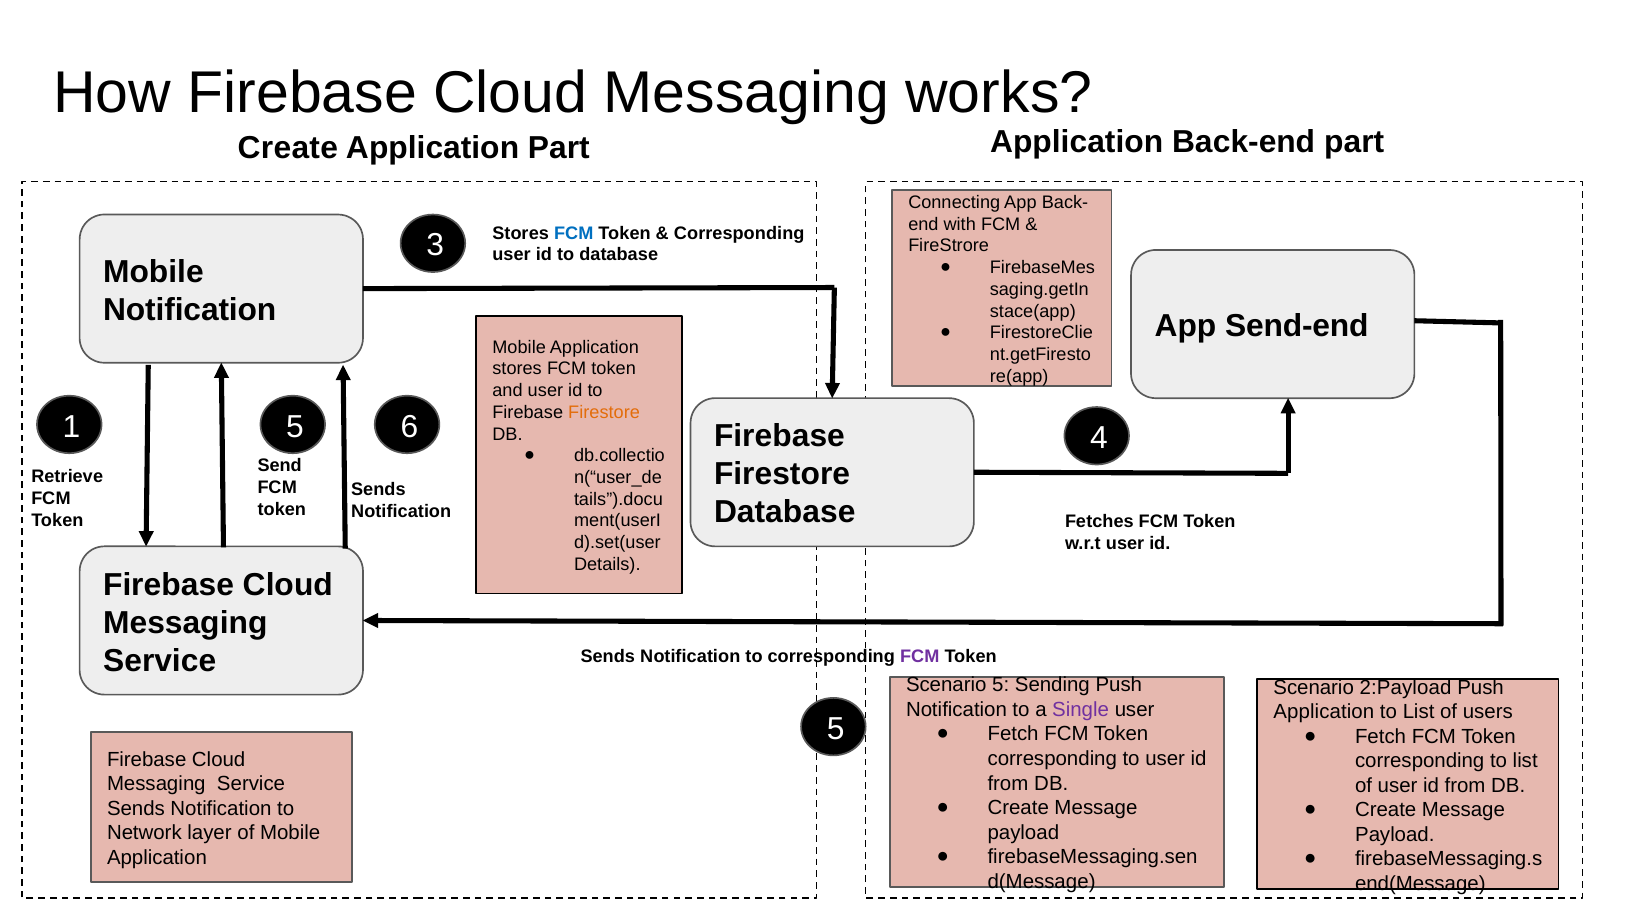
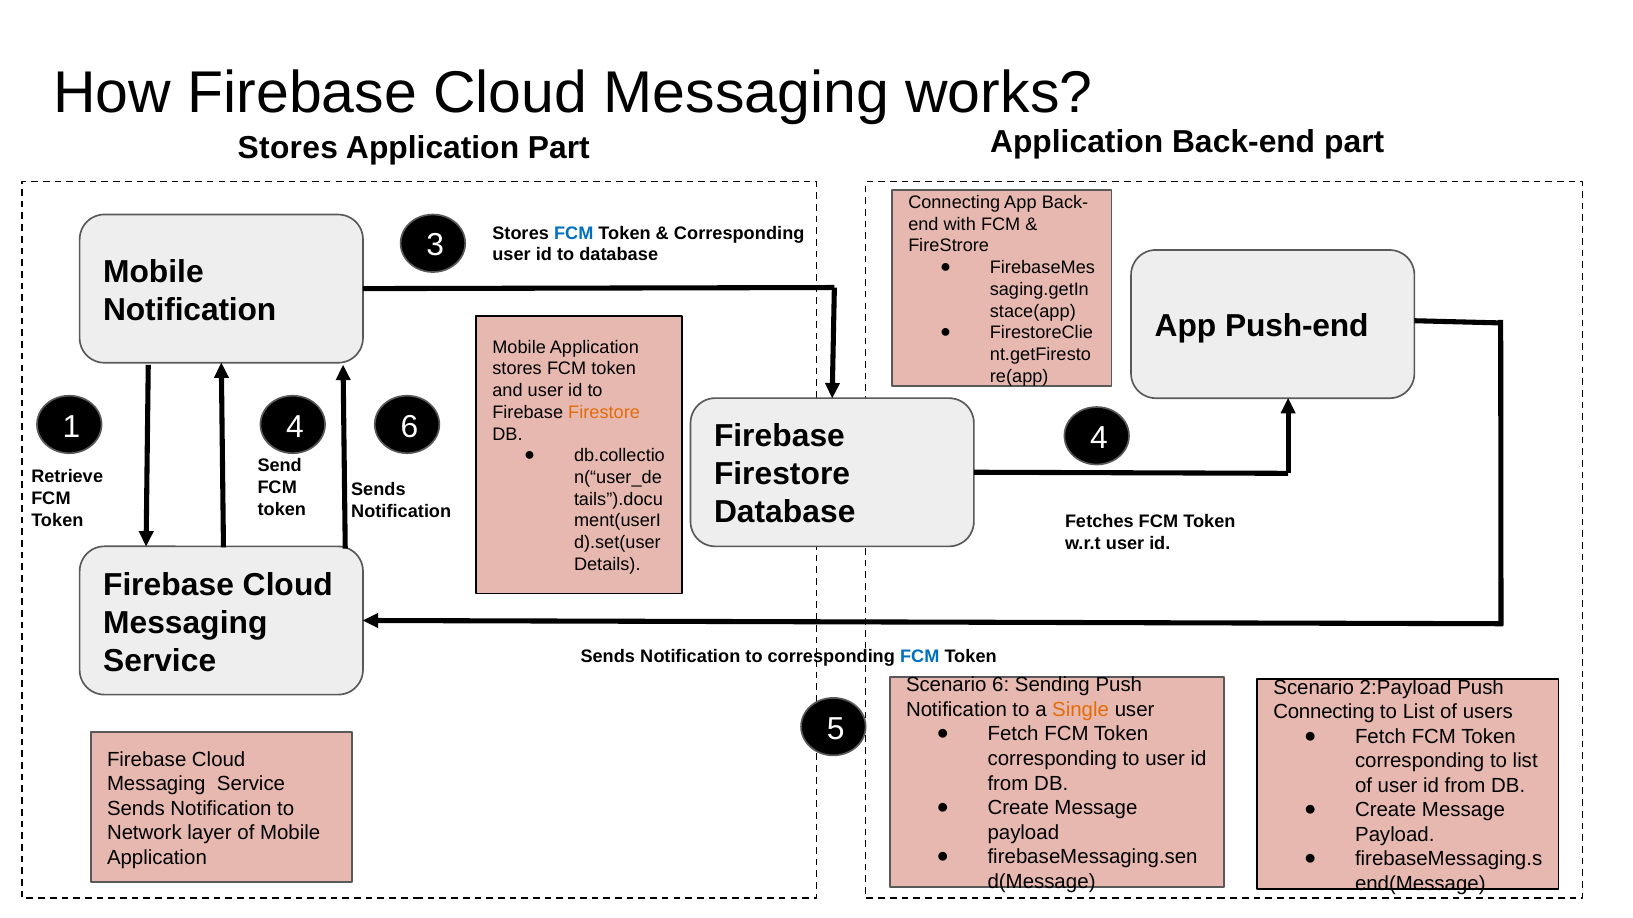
Create: Create -> Stores (288, 148)
Send-end: Send-end -> Push-end (1297, 326)
1 5: 5 -> 4 (295, 427)
FCM colour: purple -> blue (920, 657)
Scenario 5: 5 -> 6 (1001, 686)
Single colour: purple -> orange (1081, 710)
Application: Application -> Connecting (1324, 712)
